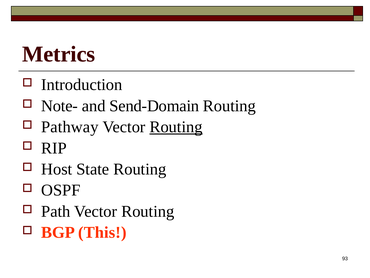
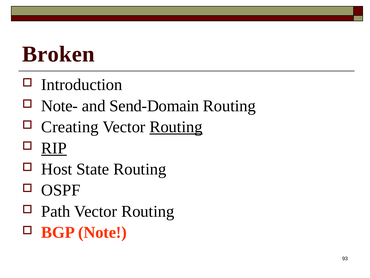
Metrics: Metrics -> Broken (58, 54)
Pathway: Pathway -> Creating (70, 127)
RIP underline: none -> present (54, 148)
This: This -> Note (102, 232)
